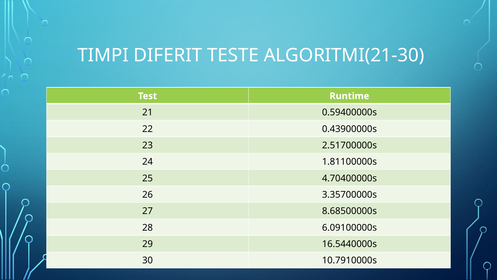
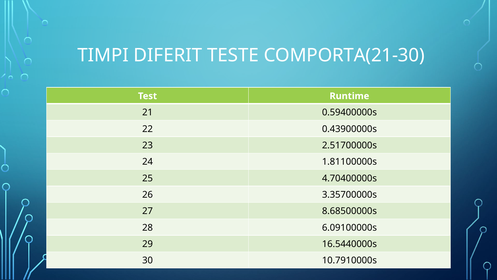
ALGORITMI(21-30: ALGORITMI(21-30 -> COMPORTA(21-30 (344, 55)
